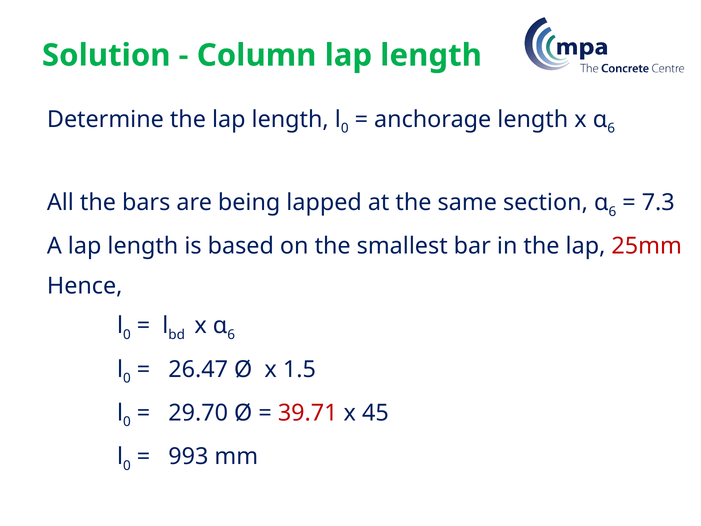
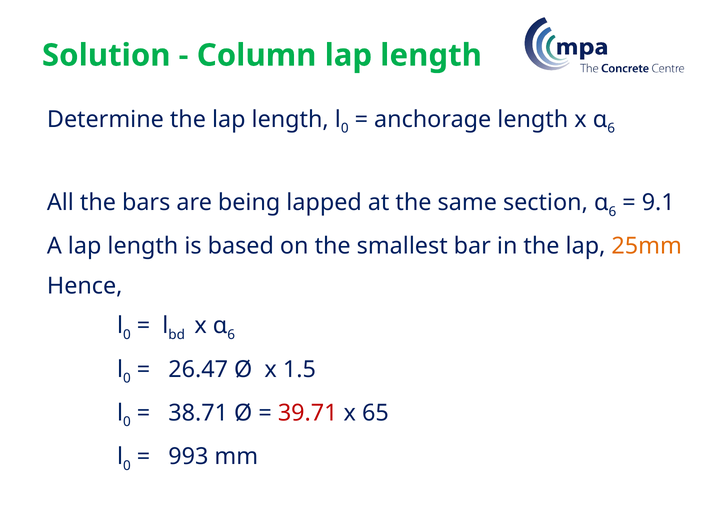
7.3: 7.3 -> 9.1 (658, 203)
25mm colour: red -> orange (647, 246)
29.70: 29.70 -> 38.71 (198, 413)
45: 45 -> 65 (375, 413)
